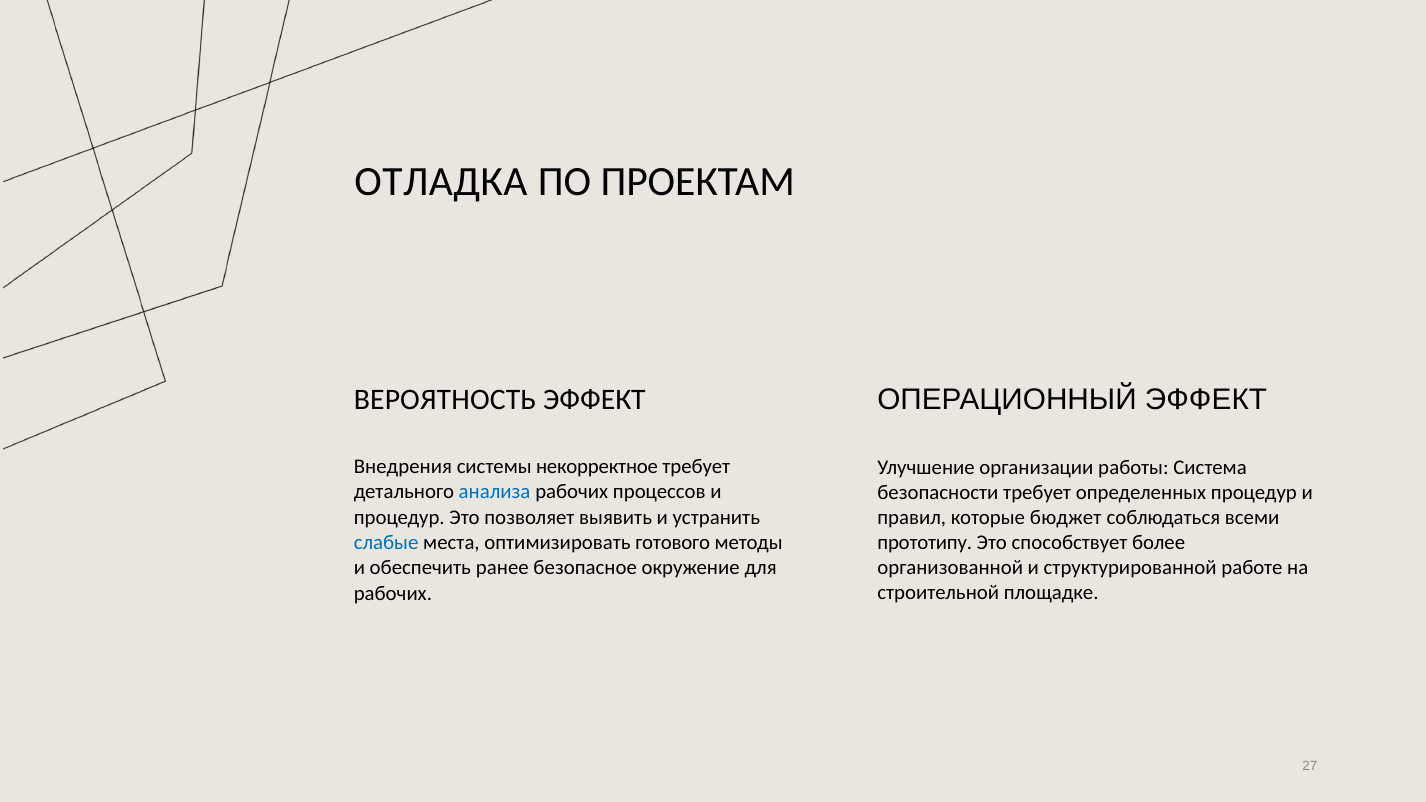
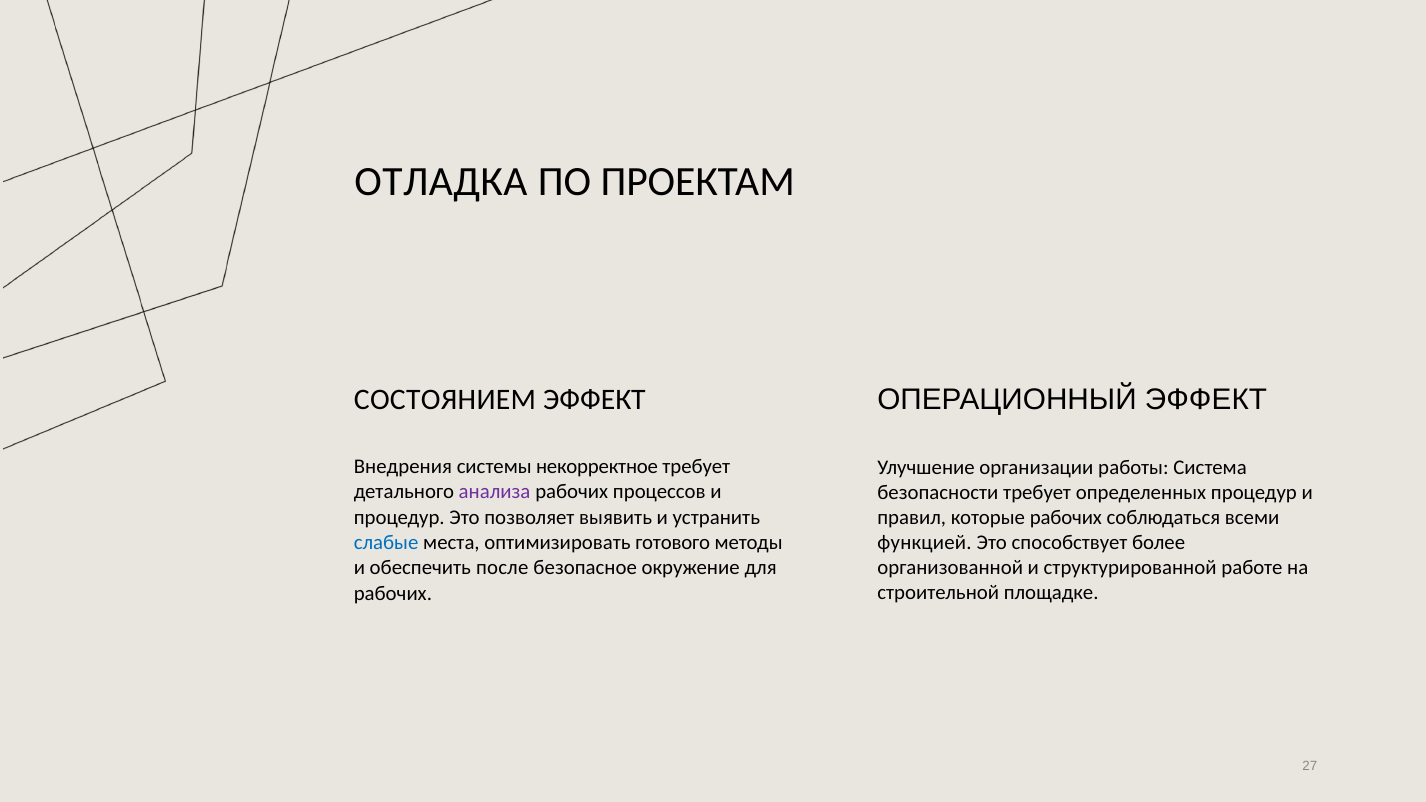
ВЕРОЯТНОСТЬ: ВЕРОЯТНОСТЬ -> СОСТОЯНИЕМ (445, 400)
анализа colour: blue -> purple (495, 492)
которые бюджет: бюджет -> рабочих (1066, 518)
прототипу: прототипу -> функцией (925, 543)
ранее: ранее -> после (502, 568)
